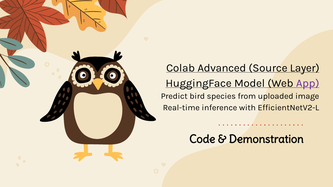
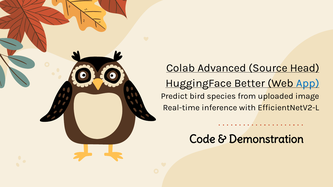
Layer: Layer -> Head (305, 68)
Model: Model -> Better (250, 83)
App colour: purple -> blue (308, 83)
